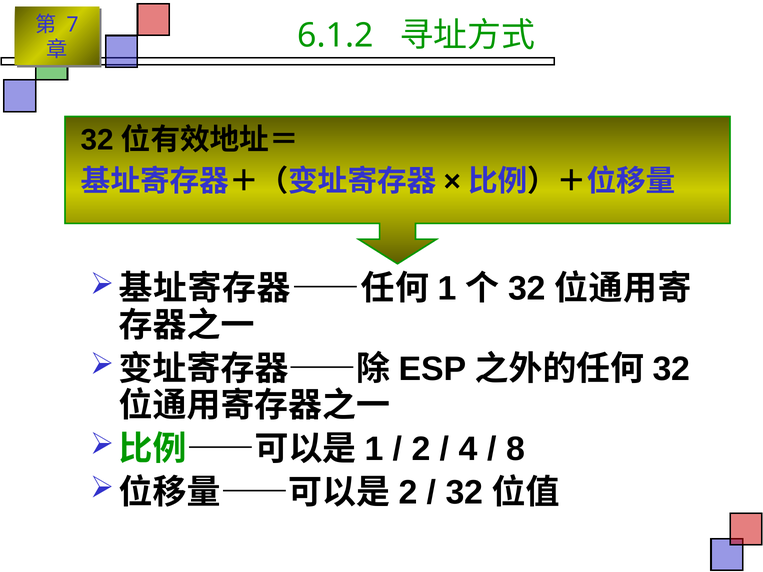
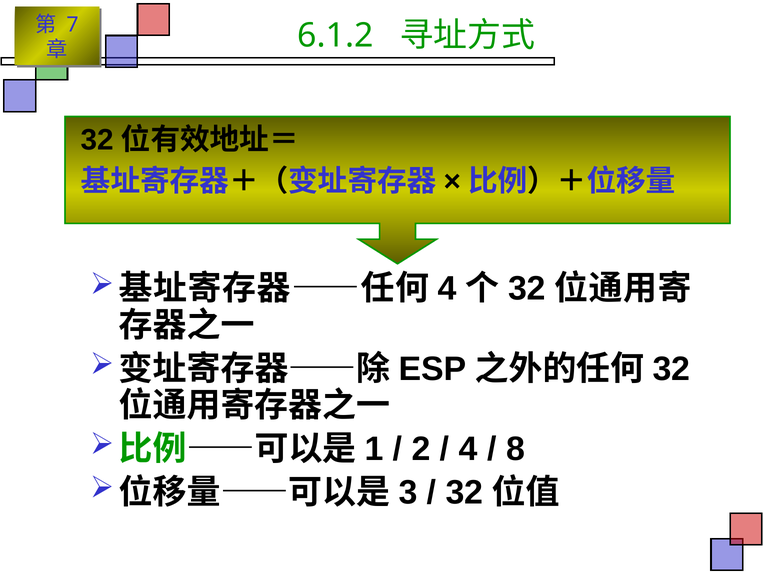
1: 1 -> 4 (447, 289)
2: 2 -> 3 (408, 493)
